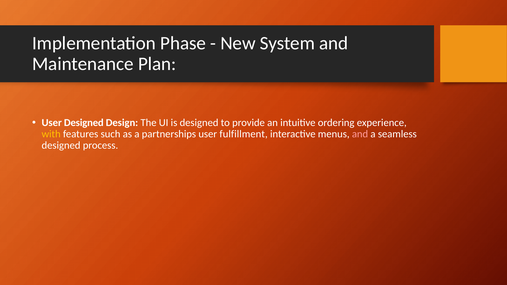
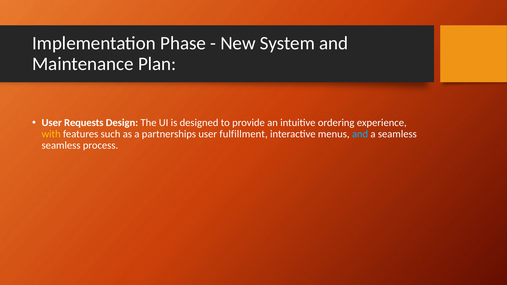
User Designed: Designed -> Requests (84, 123)
and colour: pink -> light blue (360, 134)
designed: designed -> seamless (61, 146)
